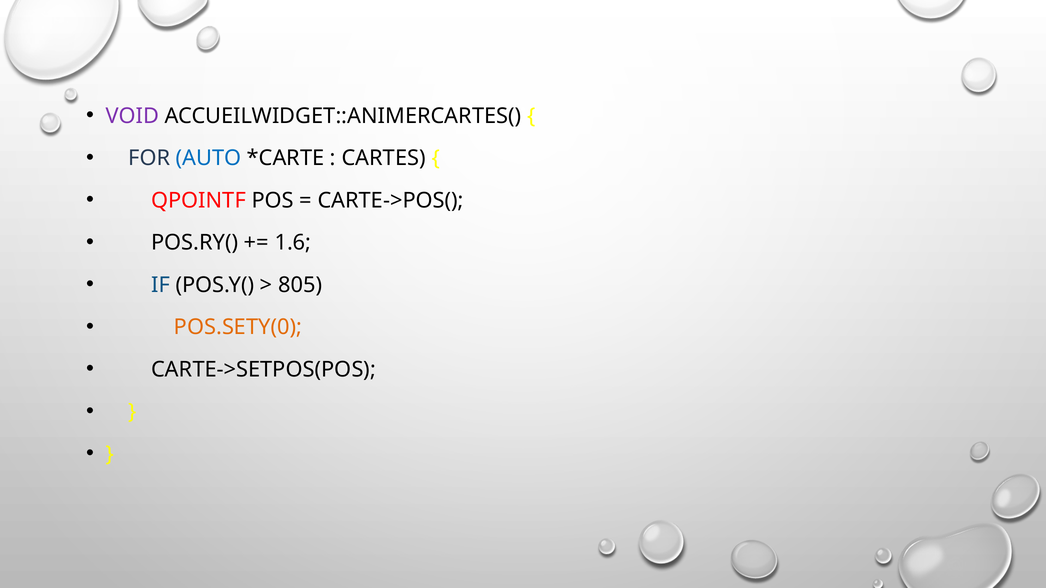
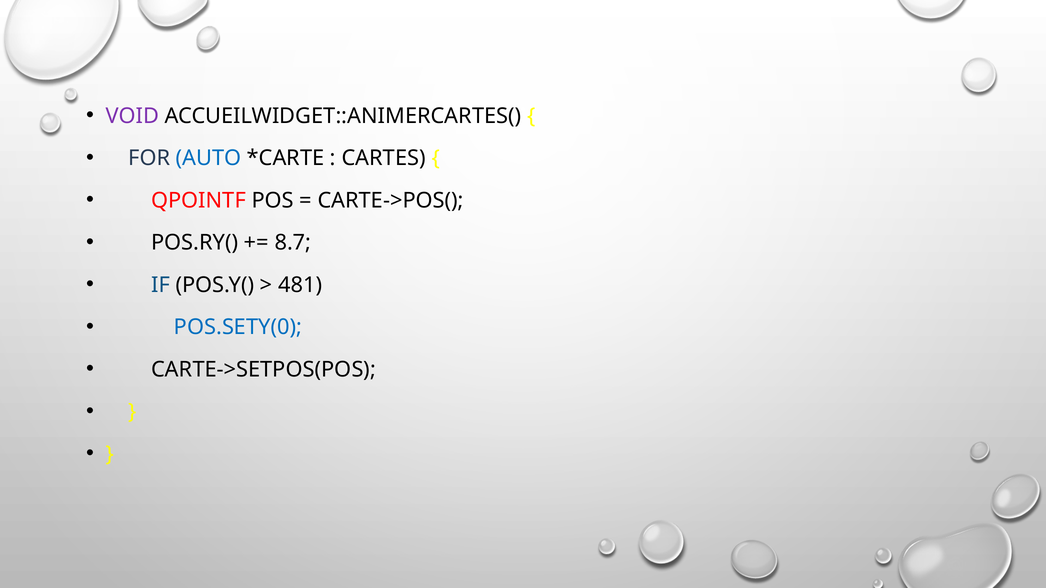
1.6: 1.6 -> 8.7 (293, 243)
805: 805 -> 481 (300, 285)
POS.SETY(0 colour: orange -> blue (238, 327)
